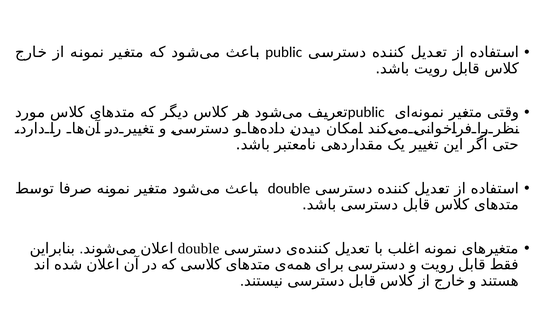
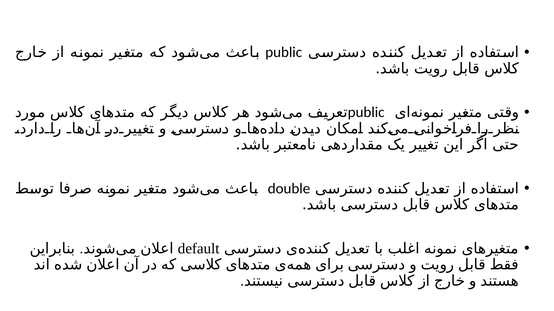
double: double -> default (199, 249)
